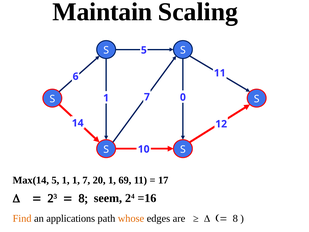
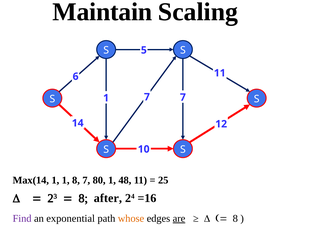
1 0: 0 -> 7 (183, 97)
Max(14 5: 5 -> 1 (55, 180)
1 1: 1 -> 8 (76, 180)
20: 20 -> 80 (99, 180)
69: 69 -> 48 (125, 180)
17: 17 -> 25 (163, 180)
seem: seem -> after (108, 198)
Find colour: orange -> purple (22, 218)
applications: applications -> exponential (71, 218)
are underline: none -> present (179, 218)
